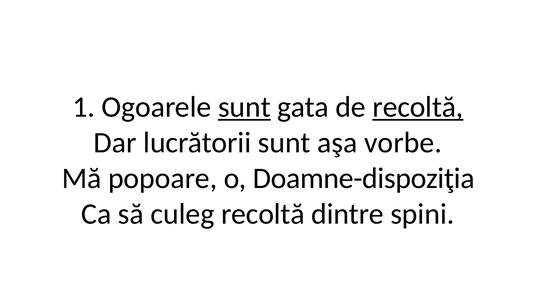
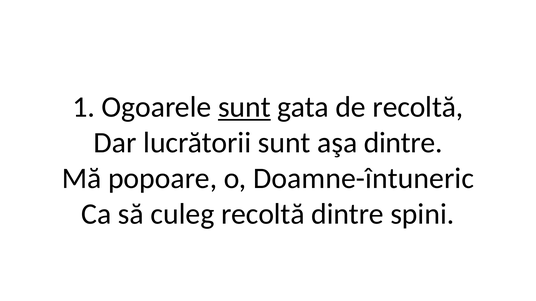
recoltă underline: present -> none (418, 107)
aşa vorbe: vorbe -> dintre (403, 143)
Doamne-dispoziţia: Doamne-dispoziţia -> Doamne-întuneric (364, 179)
